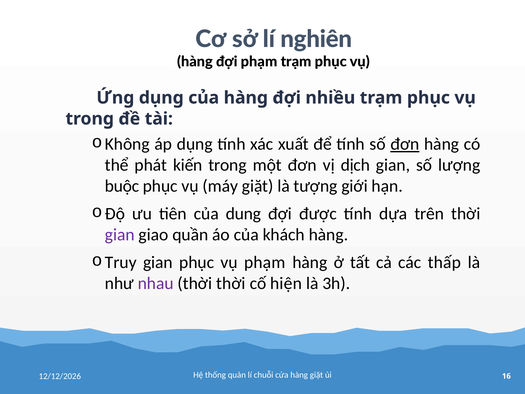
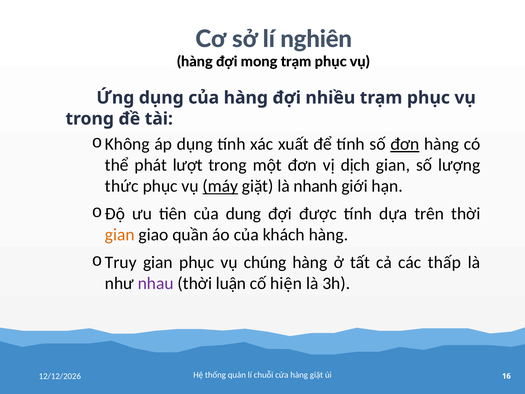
đợi phạm: phạm -> mong (259, 62)
kiến: kiến -> lượt (188, 165)
buộc: buộc -> thức (122, 186)
máy underline: none -> present (220, 186)
tượng: tượng -> nhanh (316, 186)
gian colour: purple -> orange (120, 235)
vụ phạm: phạm -> chúng (265, 262)
thời thời: thời -> luận (231, 283)
